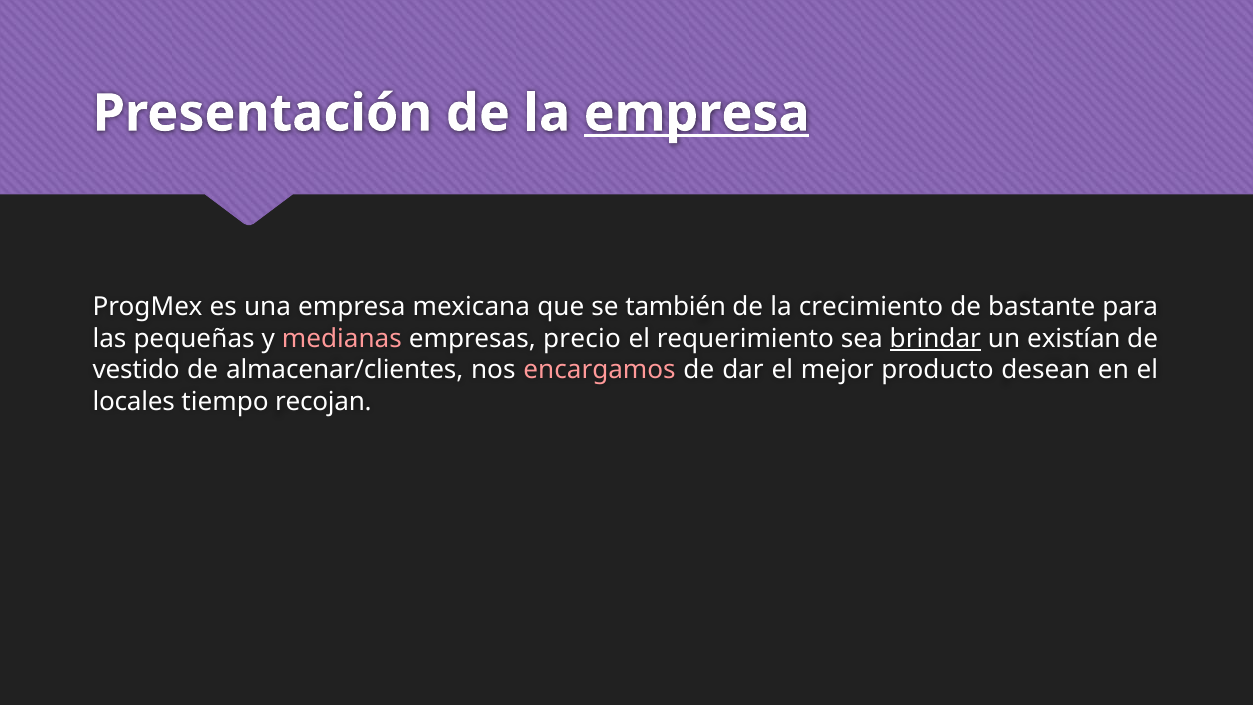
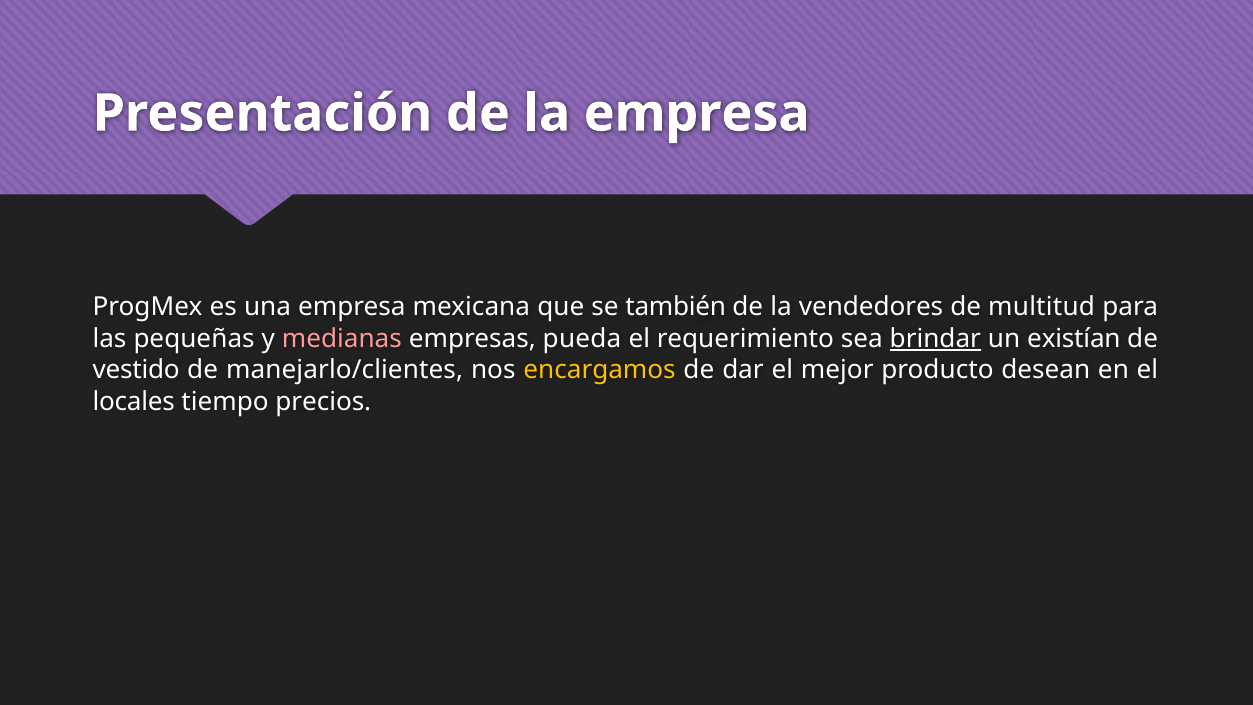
empresa underline: present -> none (697, 113)
crecimiento: crecimiento -> vendedores (871, 307)
bastante: bastante -> multitud (1042, 307)
precio: precio -> pueda (582, 339)
almacenar/clientes: almacenar/clientes -> manejarlo/clientes (345, 370)
encargamos colour: pink -> yellow (600, 370)
recojan: recojan -> precios (323, 401)
